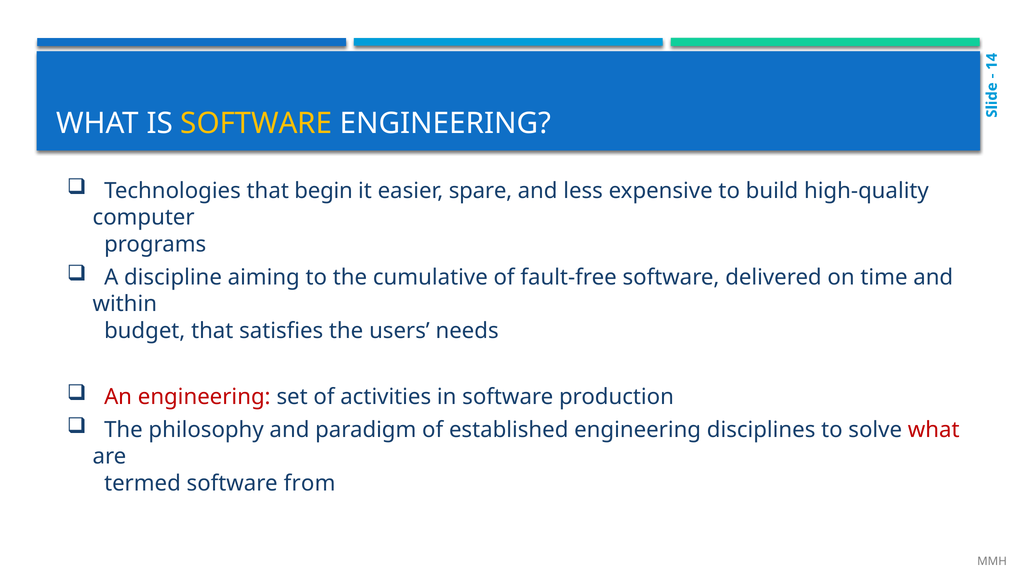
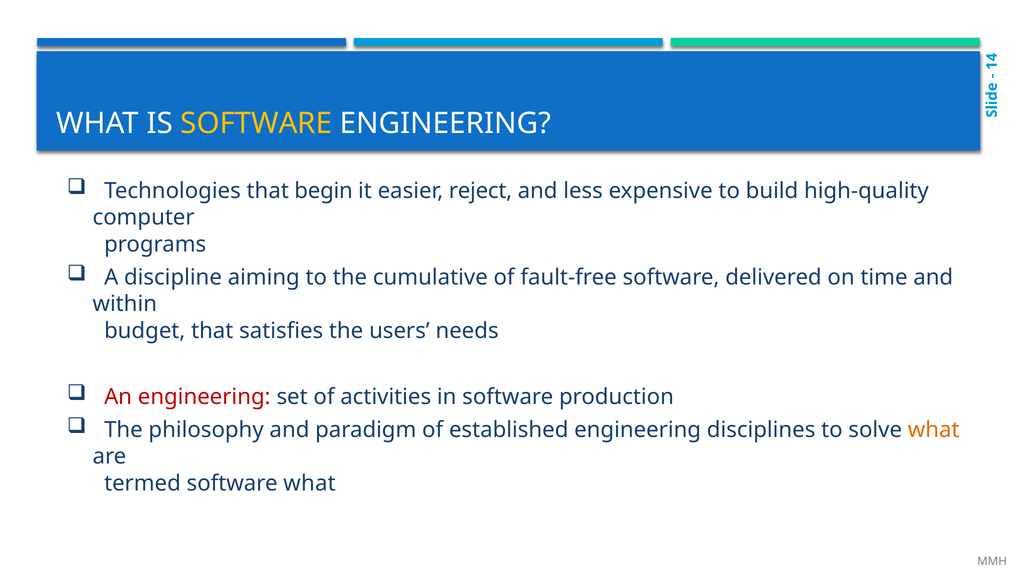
spare: spare -> reject (481, 191)
what colour: red -> orange (934, 430)
software from: from -> what (310, 483)
